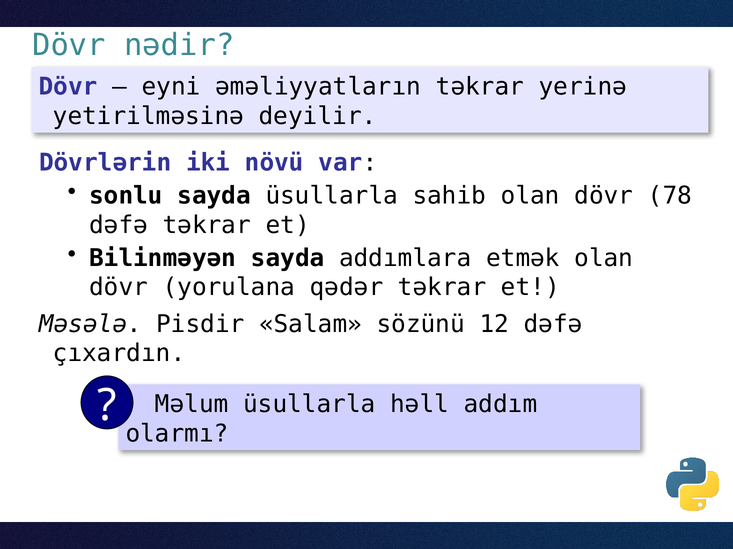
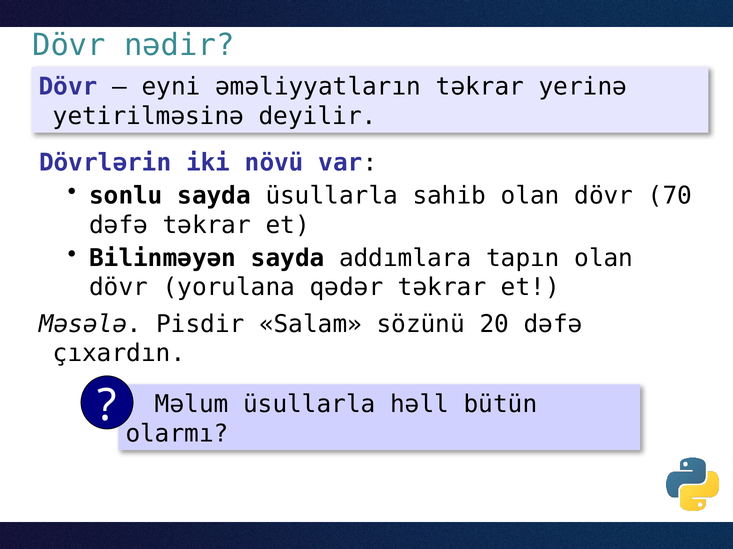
78: 78 -> 70 (670, 196)
etmək: etmək -> tapın (523, 258)
12: 12 -> 20 (494, 324)
addım: addım -> bütün (501, 405)
